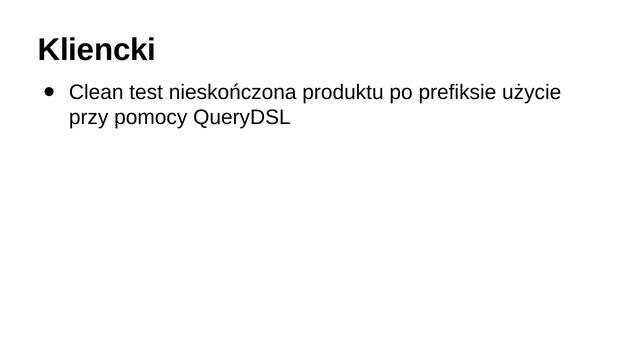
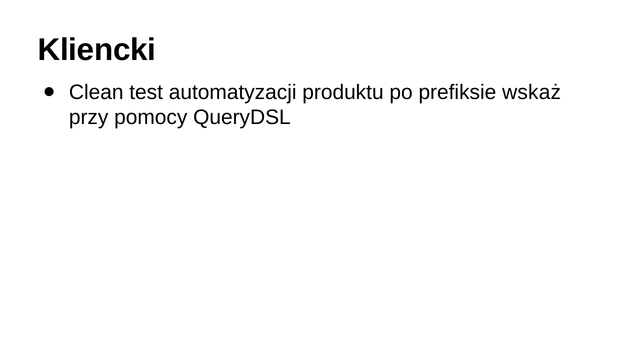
nieskończona: nieskończona -> automatyzacji (233, 92)
użycie: użycie -> wskaż (532, 92)
